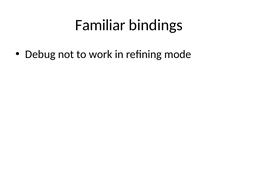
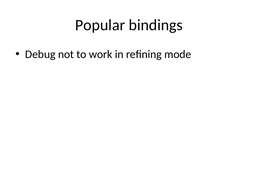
Familiar: Familiar -> Popular (100, 25)
